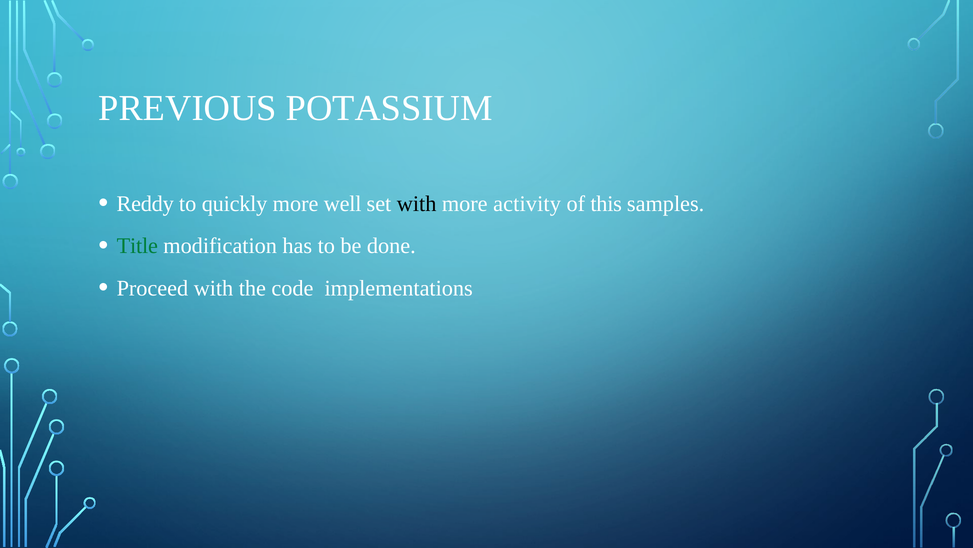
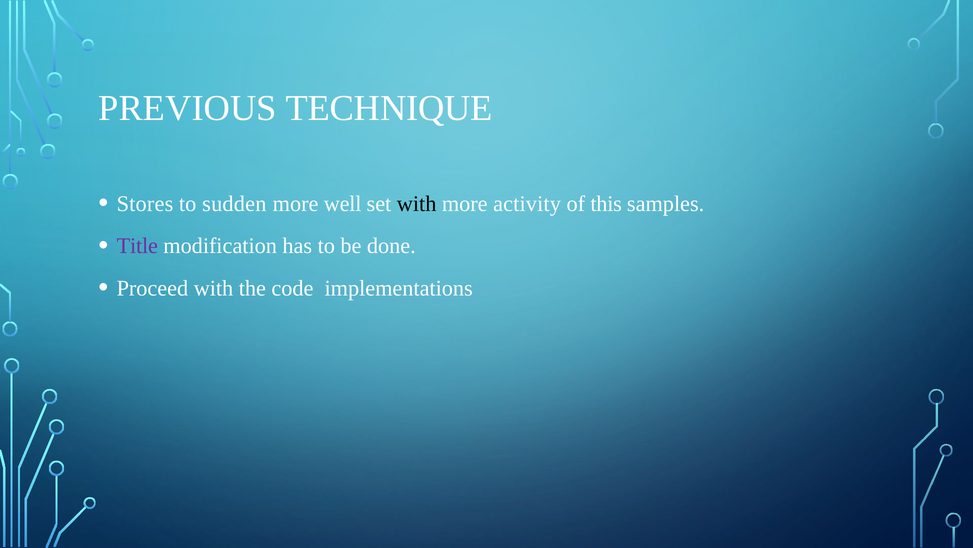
POTASSIUM: POTASSIUM -> TECHNIQUE (389, 108)
Reddy: Reddy -> Stores (145, 203)
quickly: quickly -> sudden (234, 203)
Title colour: green -> purple (137, 246)
